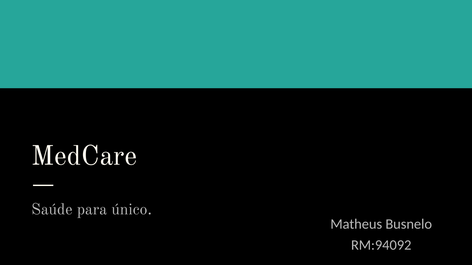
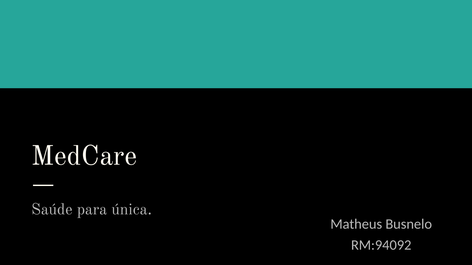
único: único -> única (132, 210)
